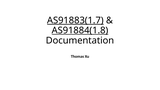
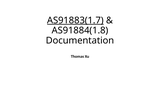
AS91884(1.8 underline: present -> none (80, 30)
